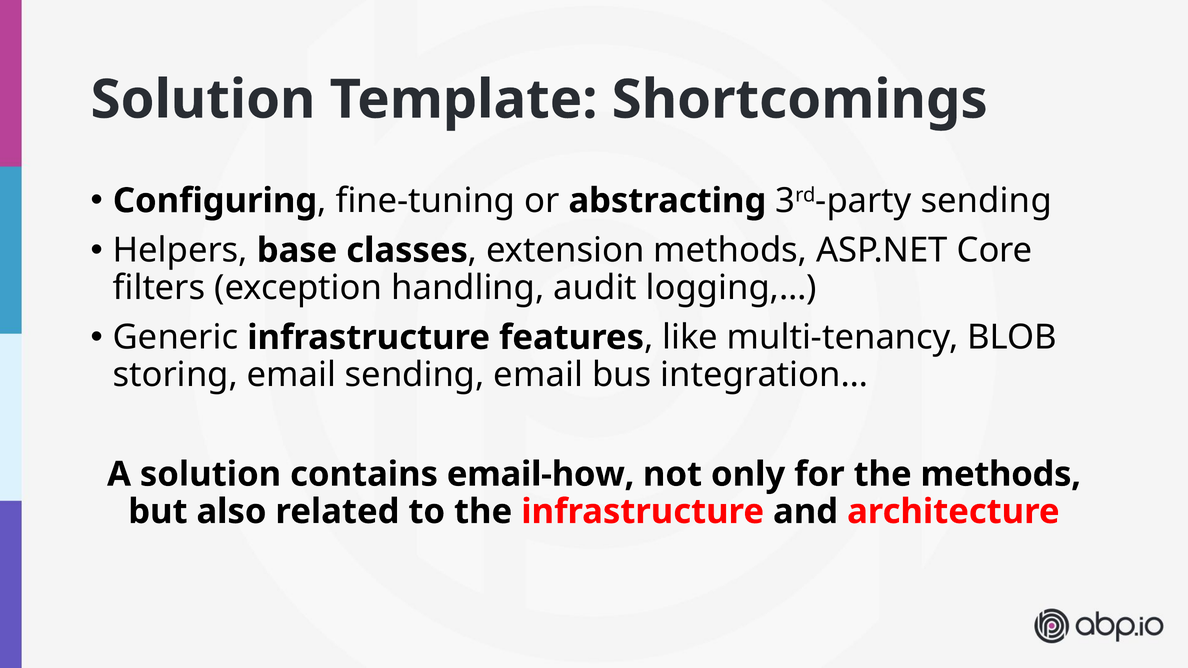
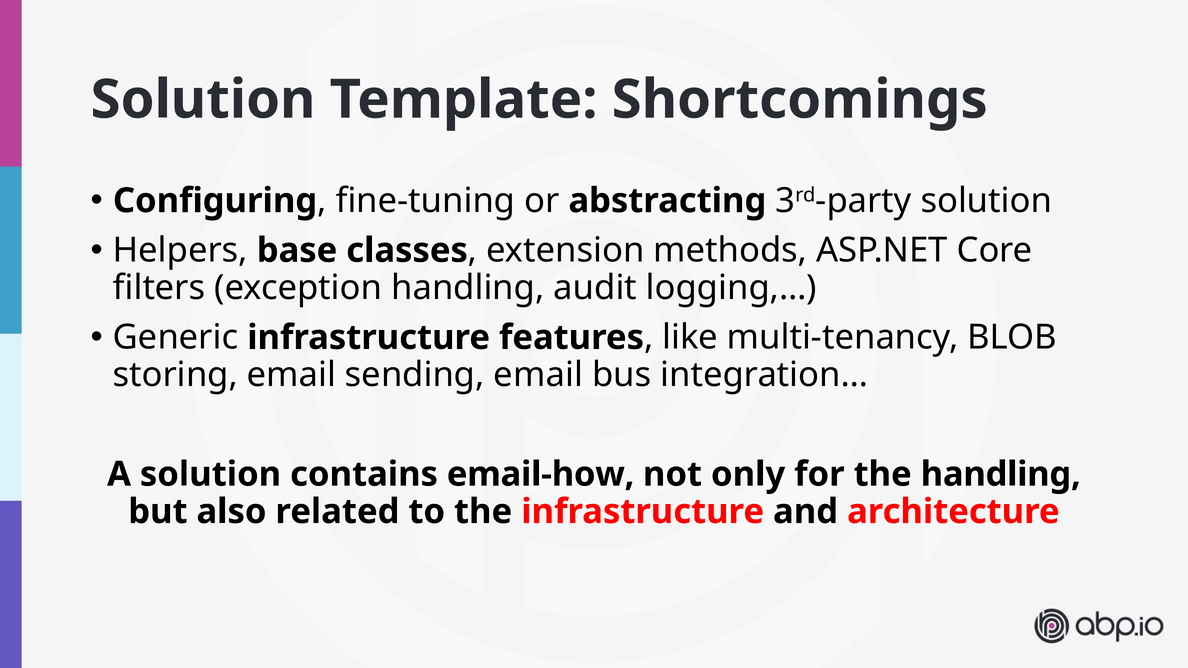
3rd-party sending: sending -> solution (986, 201)
the methods: methods -> handling (1001, 474)
